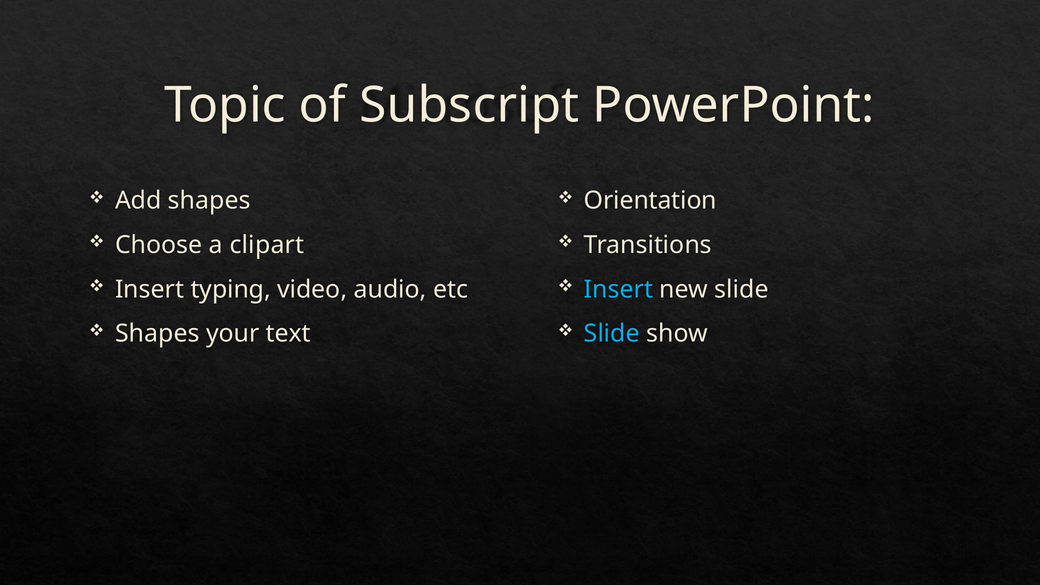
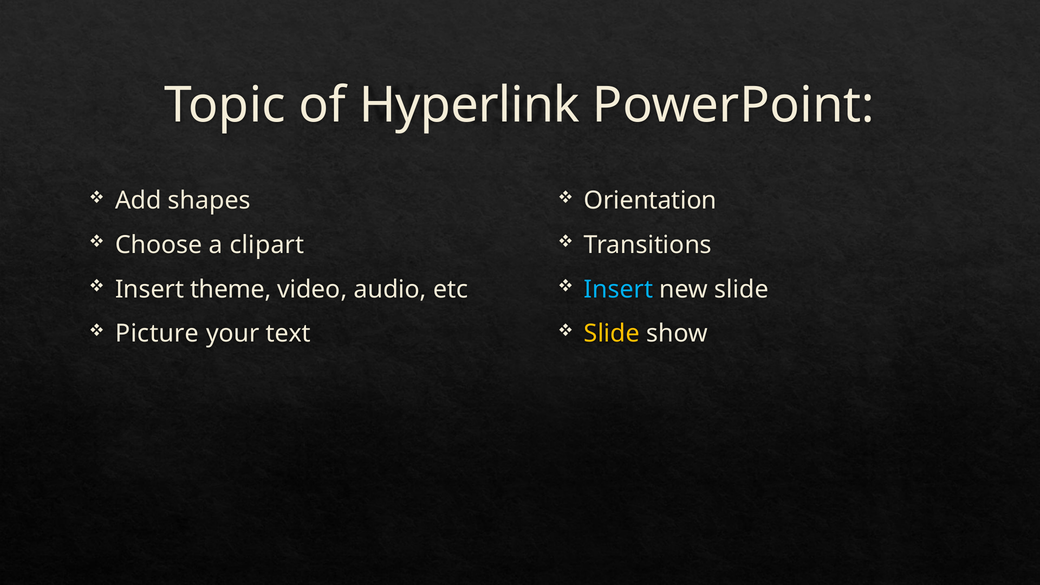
Subscript: Subscript -> Hyperlink (470, 105)
typing: typing -> theme (231, 289)
Shapes: Shapes -> Picture (157, 334)
Slide colour: light blue -> yellow (612, 334)
